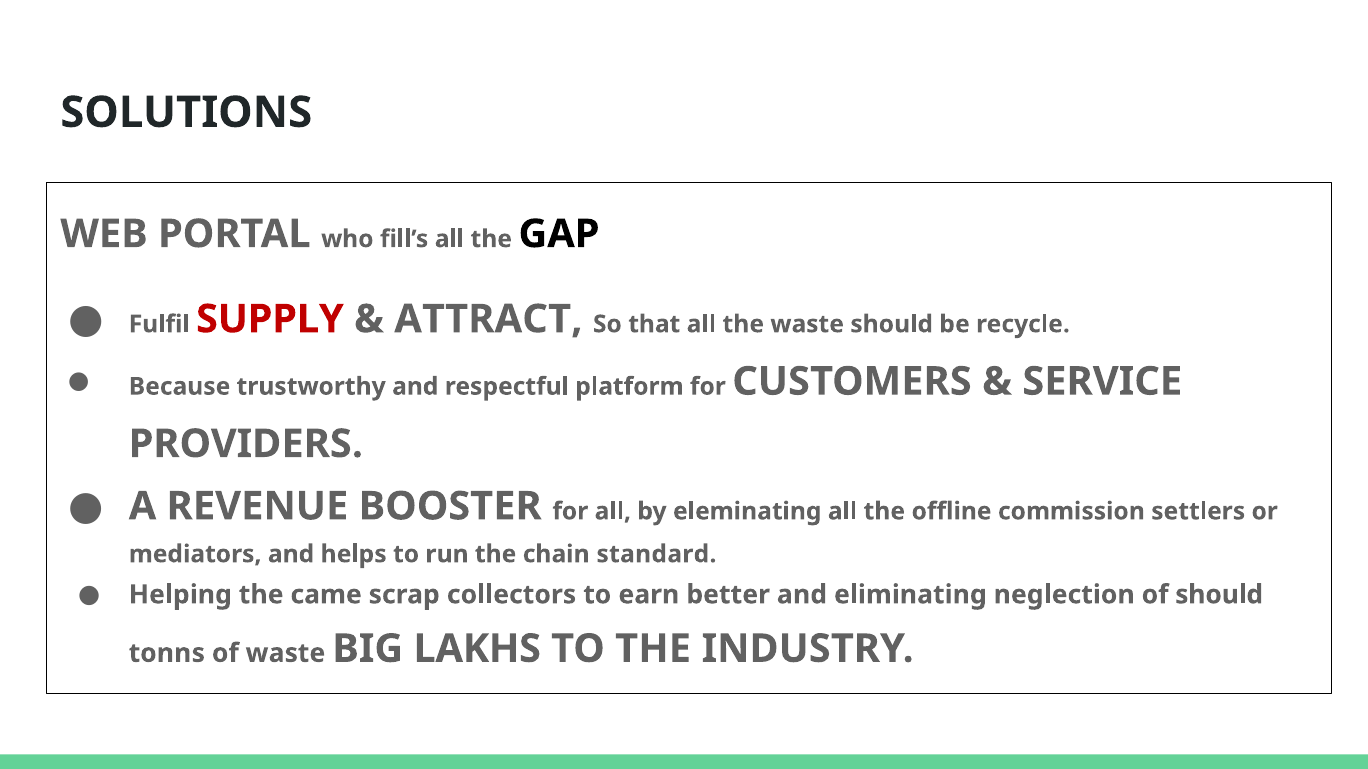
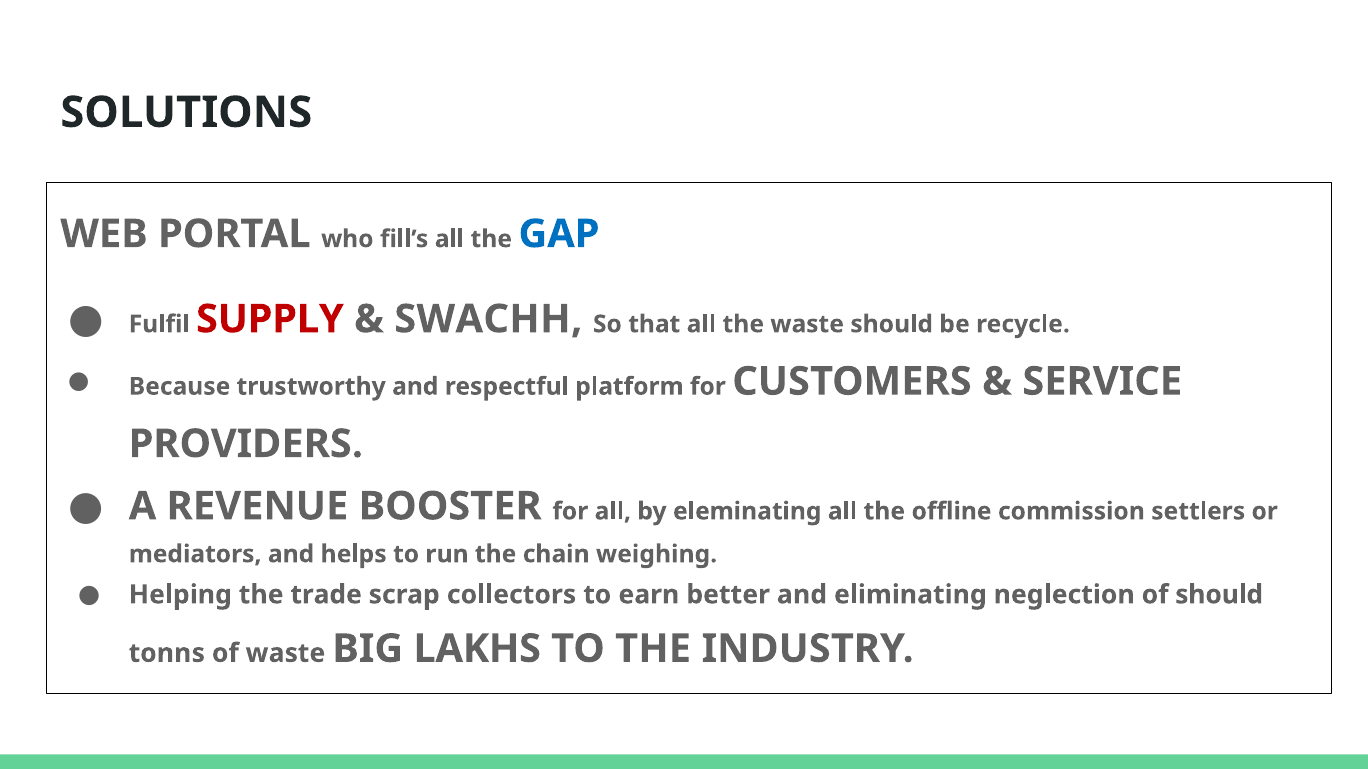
GAP colour: black -> blue (559, 234)
ATTRACT: ATTRACT -> SWACHH (488, 319)
standard: standard -> weighing (657, 554)
came: came -> trade (326, 595)
